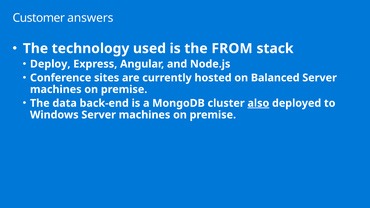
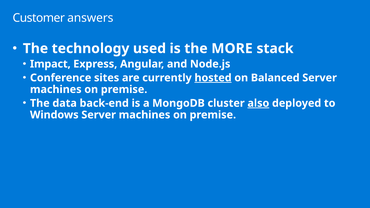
FROM: FROM -> MORE (232, 49)
Deploy: Deploy -> Impact (50, 64)
hosted underline: none -> present (213, 78)
